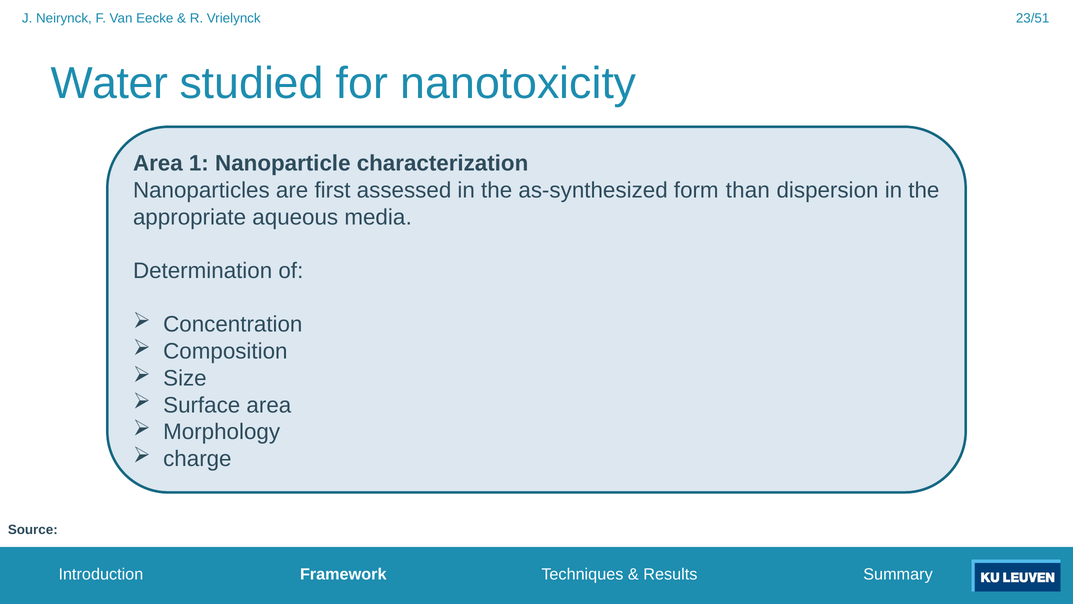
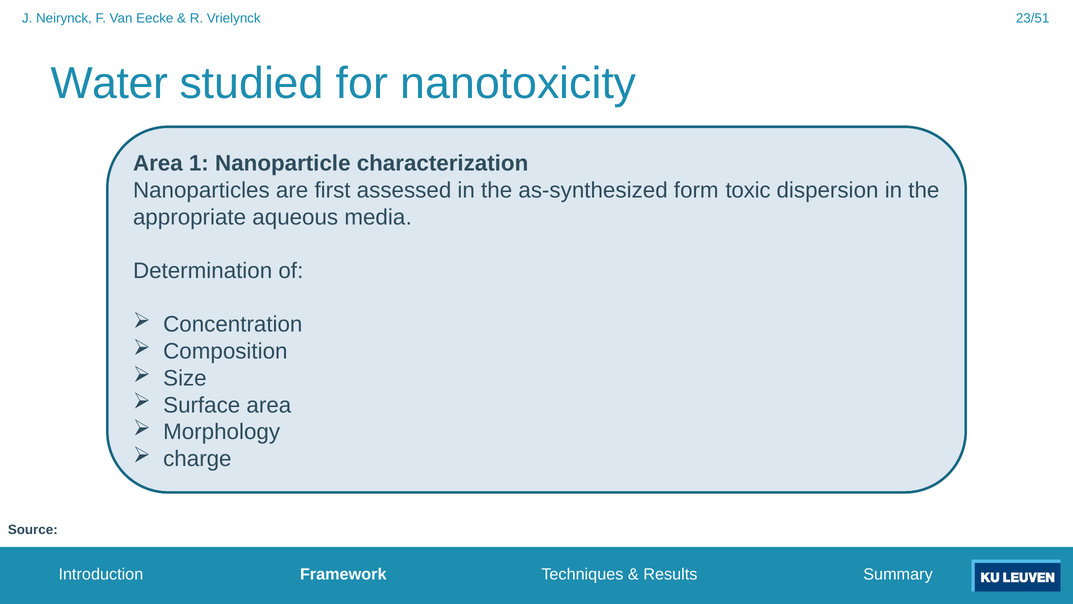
than: than -> toxic (748, 190)
